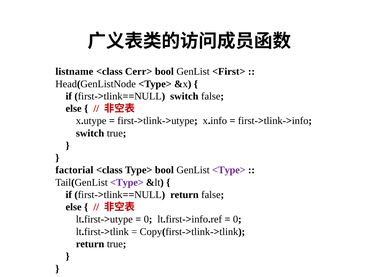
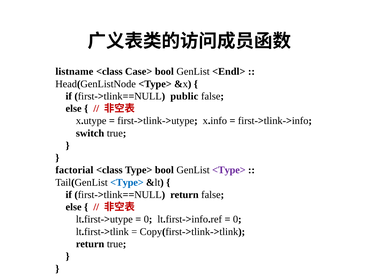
Cerr>: Cerr> -> Case> (139, 72)
<First>: <First> -> <Endl> (229, 72)
first->tlink==NULL switch: switch -> public (184, 96)
<Type> colour: purple -> blue (127, 183)
